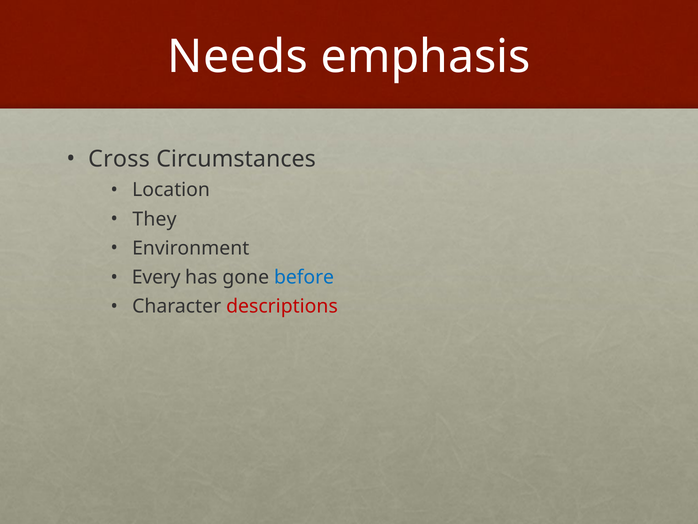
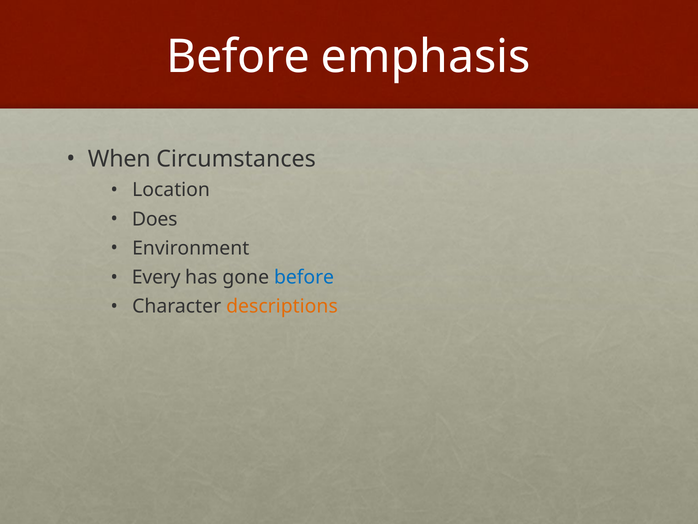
Needs: Needs -> Before (238, 57)
Cross: Cross -> When (119, 159)
They: They -> Does (155, 219)
descriptions colour: red -> orange (282, 306)
